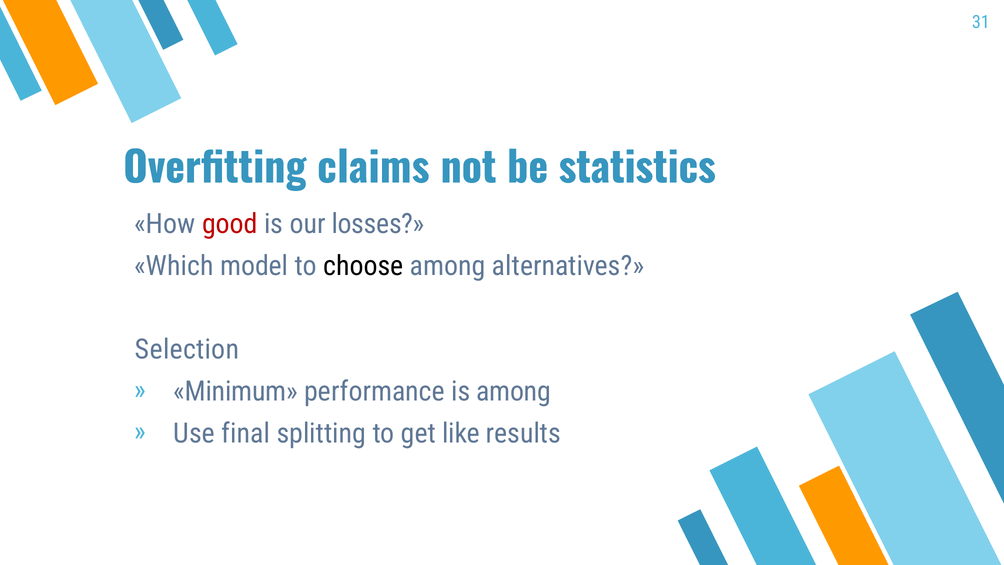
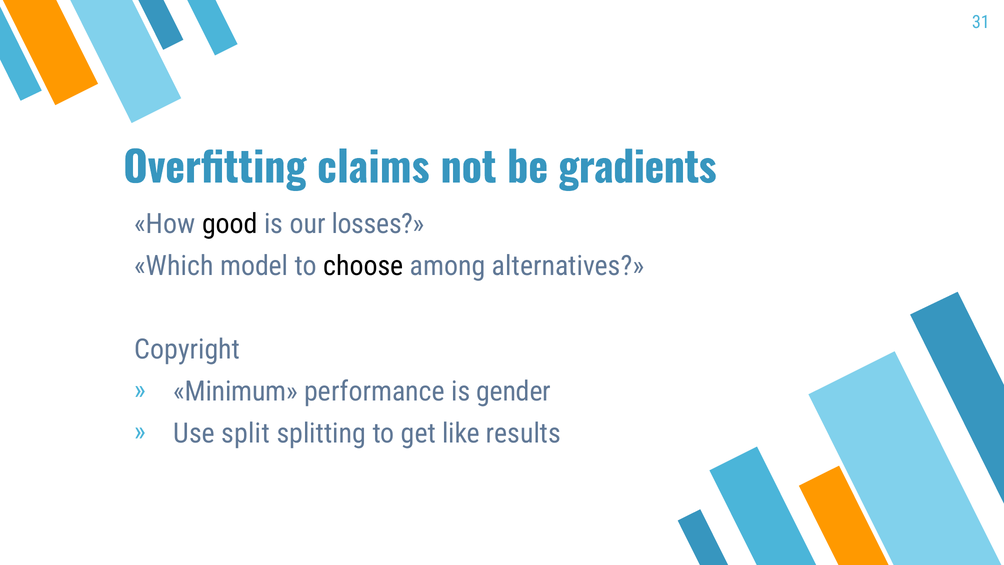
statistics: statistics -> gradients (637, 169)
good colour: red -> black (230, 224)
Selection: Selection -> Copyright (187, 349)
is among: among -> gender (514, 391)
final: final -> split (246, 433)
